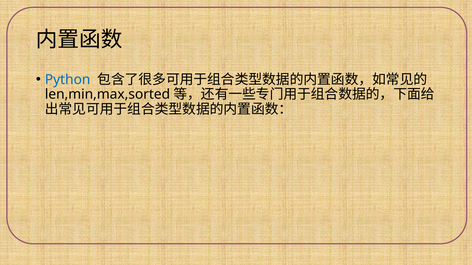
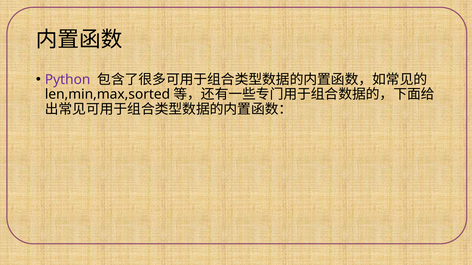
Python colour: blue -> purple (68, 80)
